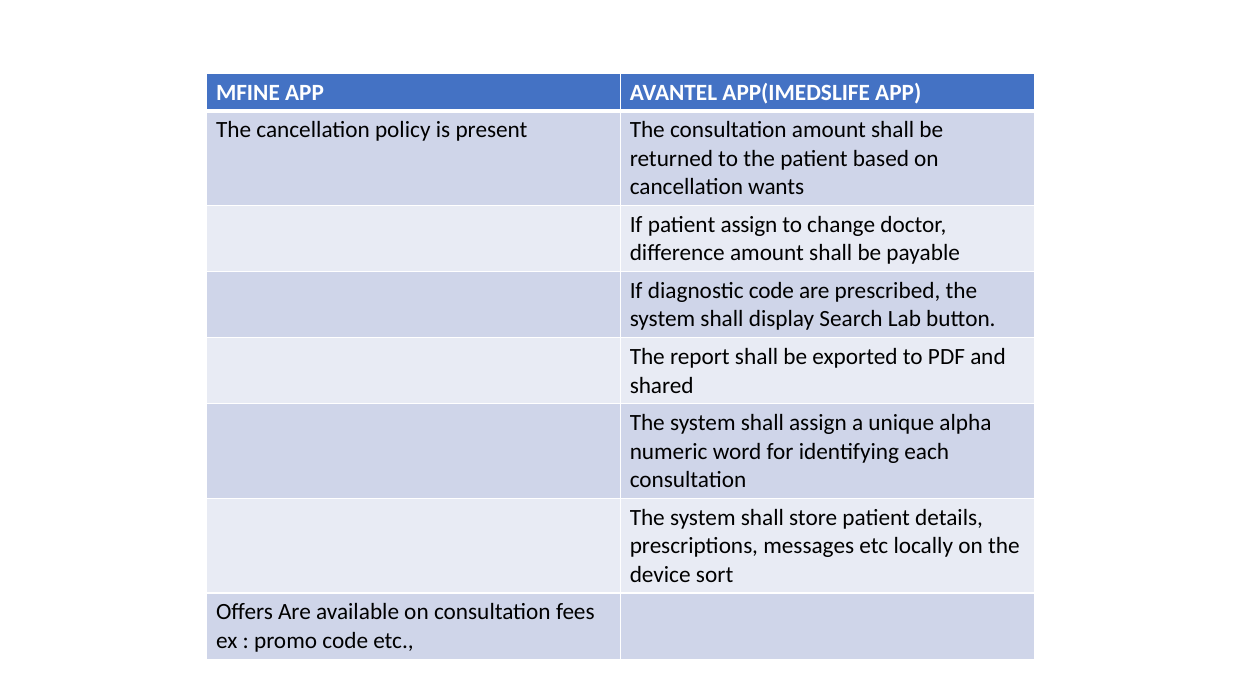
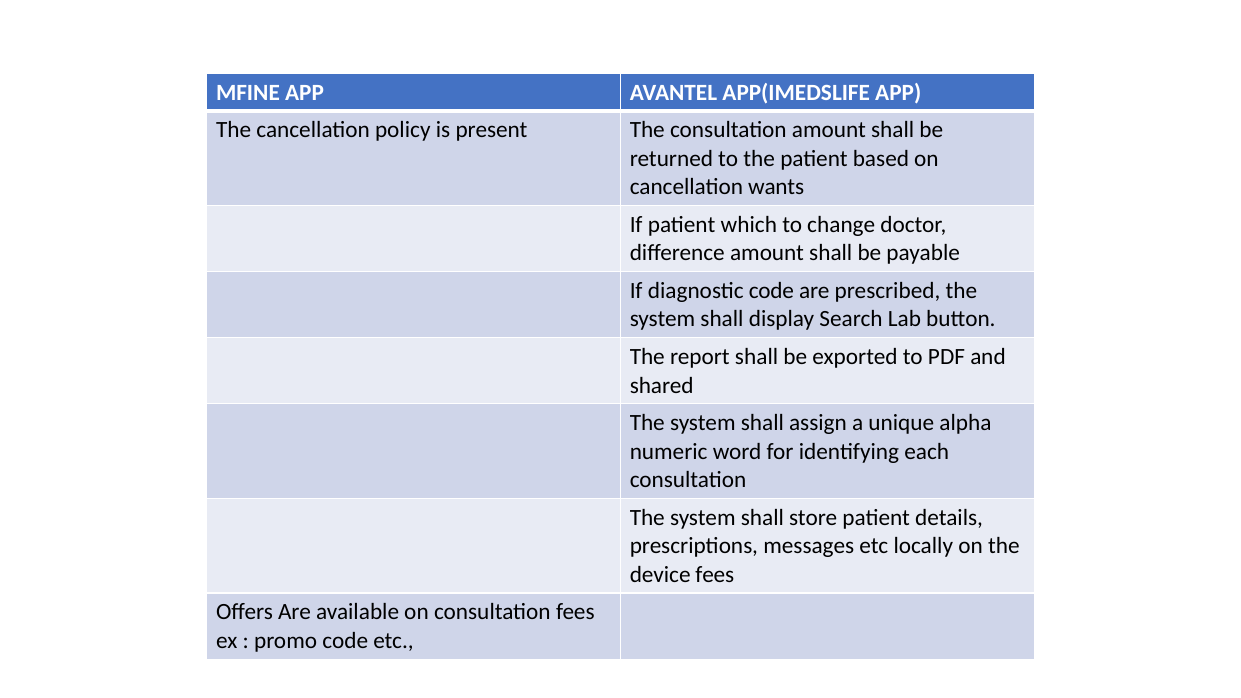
patient assign: assign -> which (749, 225)
device sort: sort -> fees (715, 574)
